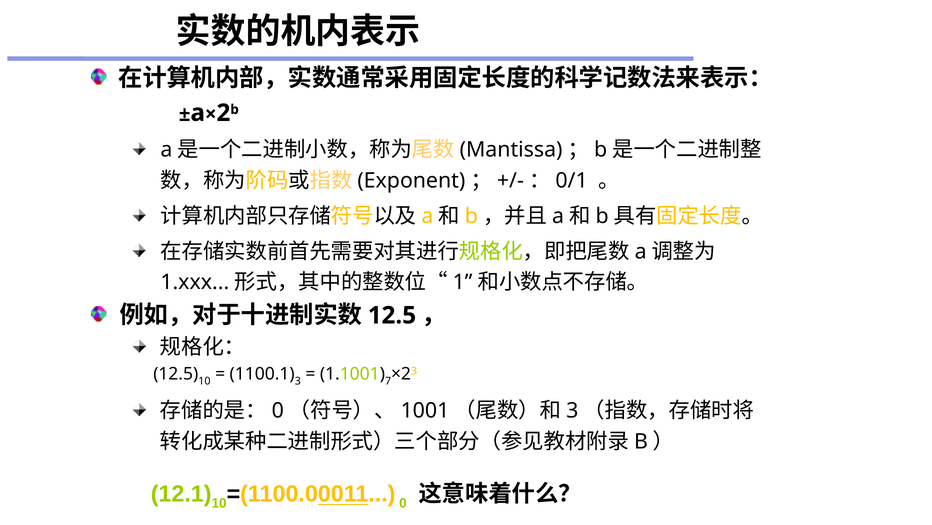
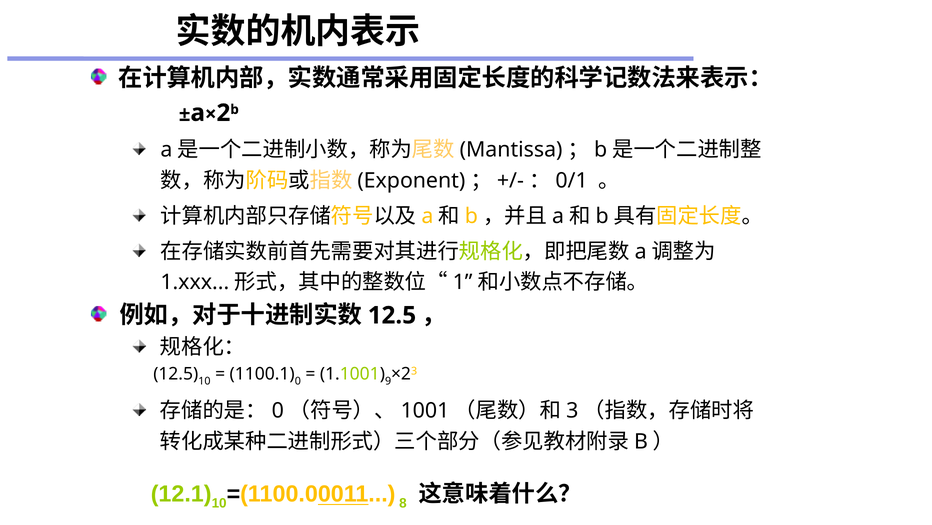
3: 3 -> 0 (298, 381)
7: 7 -> 9 (388, 381)
0: 0 -> 8 (403, 503)
